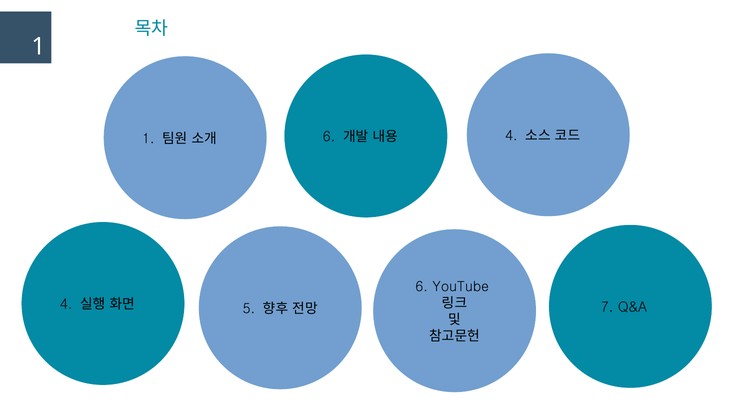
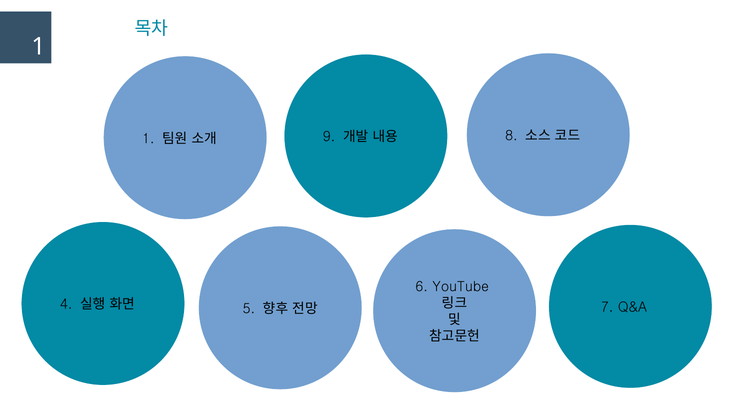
6: 6 -> 9 (329, 137)
4: 4 -> 8 (511, 136)
